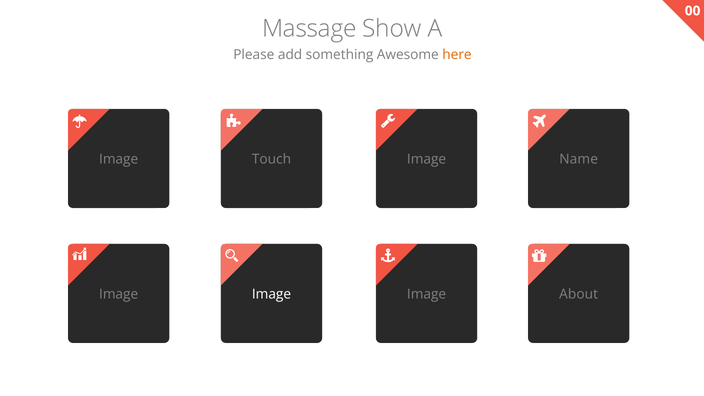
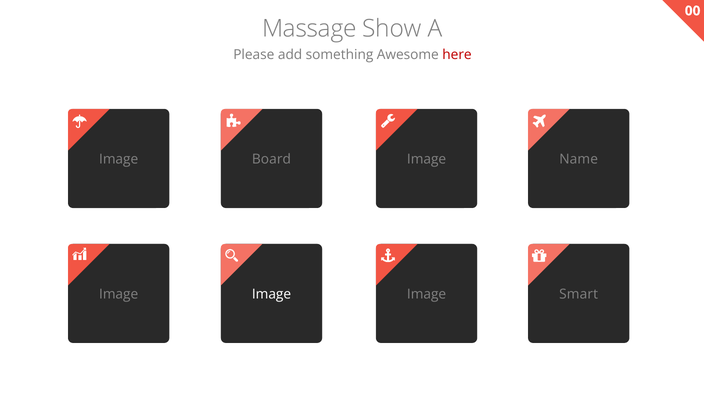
here colour: orange -> red (457, 55)
Touch: Touch -> Board (271, 159)
About: About -> Smart (579, 294)
